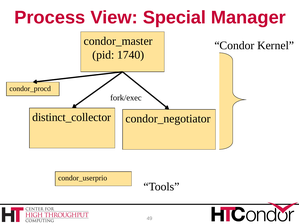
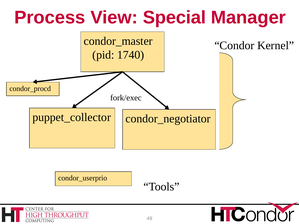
distinct_collector: distinct_collector -> puppet_collector (72, 117)
